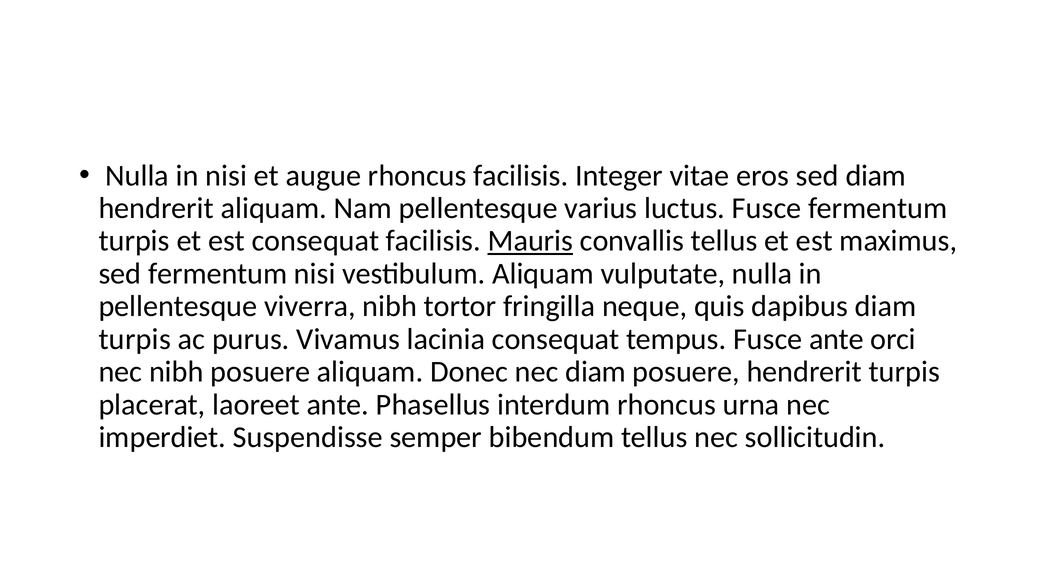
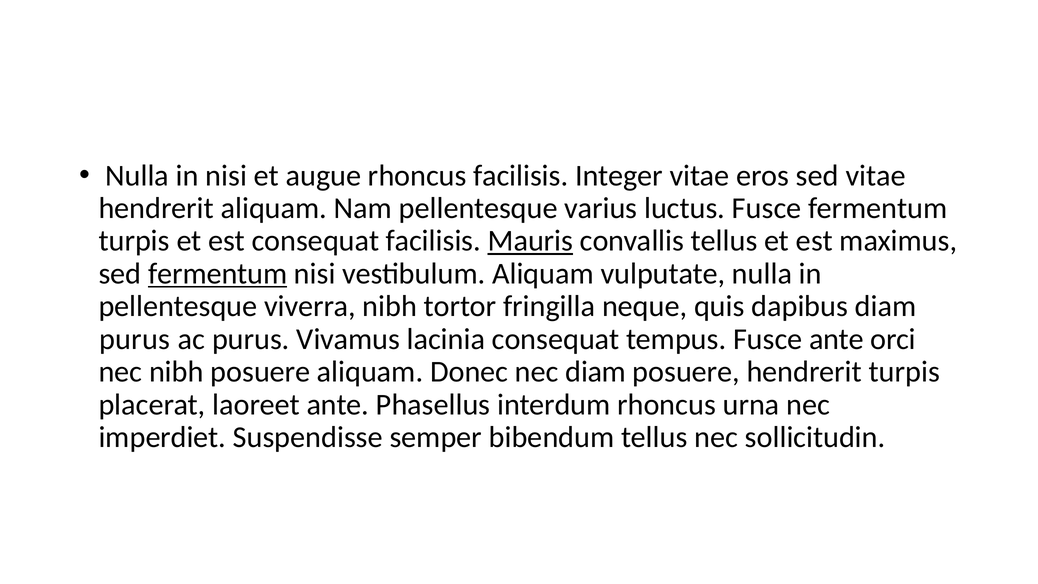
sed diam: diam -> vitae (876, 175)
fermentum underline: none -> present (218, 274)
turpis: turpis -> purus (135, 339)
